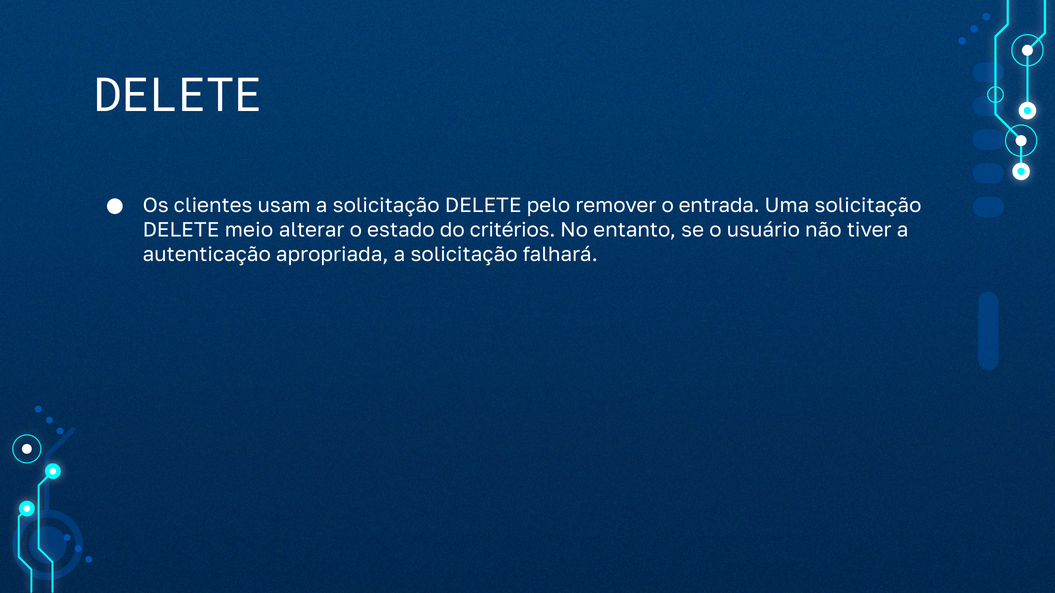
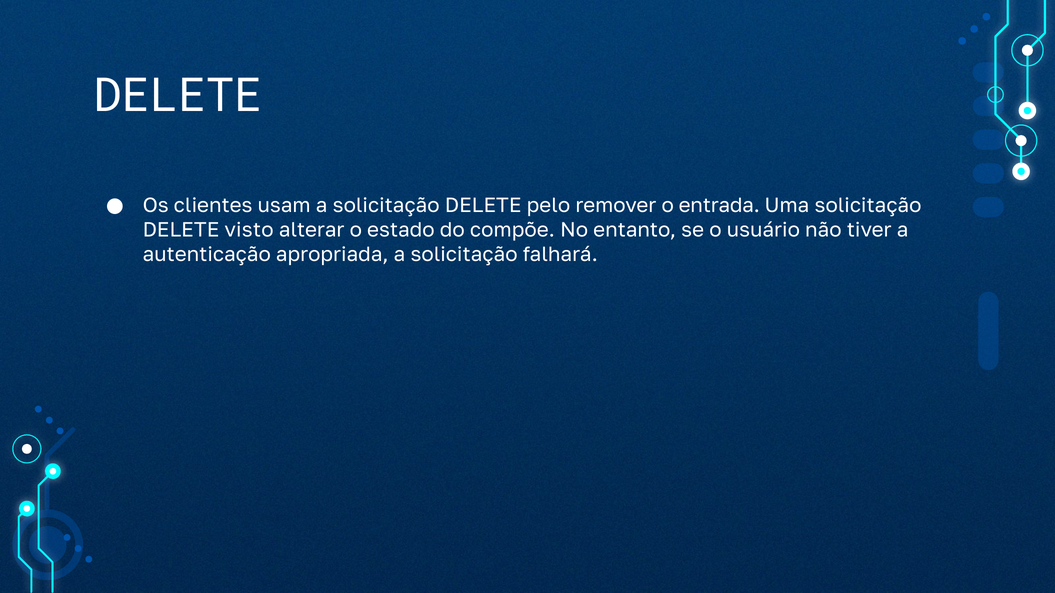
meio: meio -> visto (249, 230)
critérios: critérios -> compõe (512, 230)
